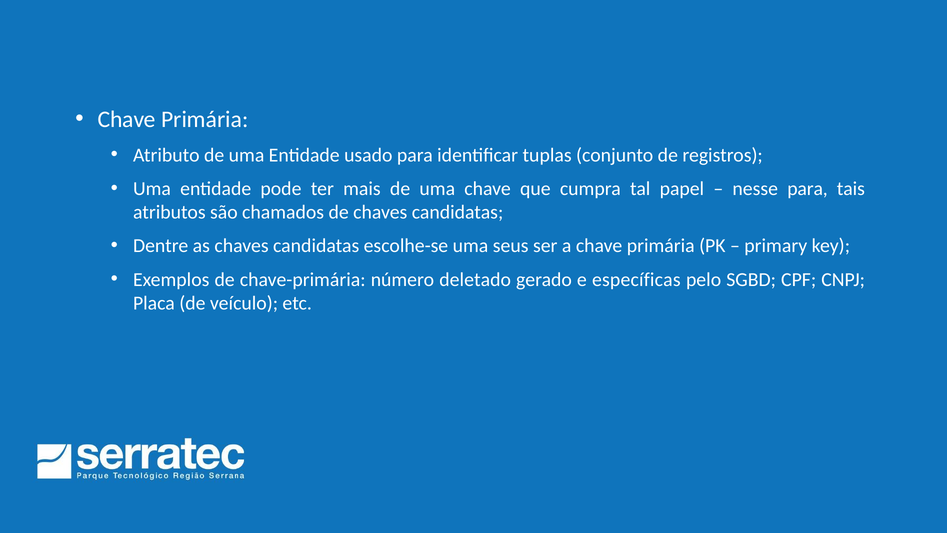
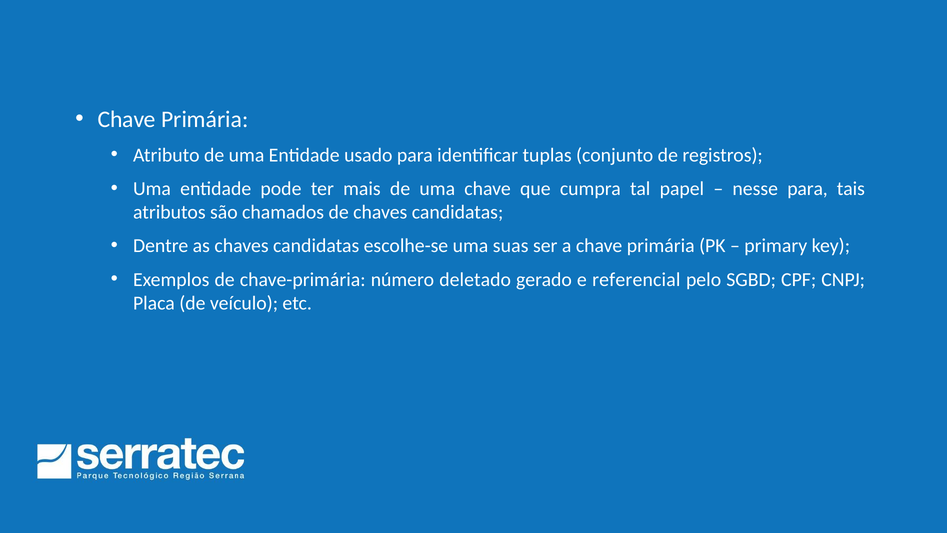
seus: seus -> suas (511, 246)
específicas: específicas -> referencial (636, 279)
